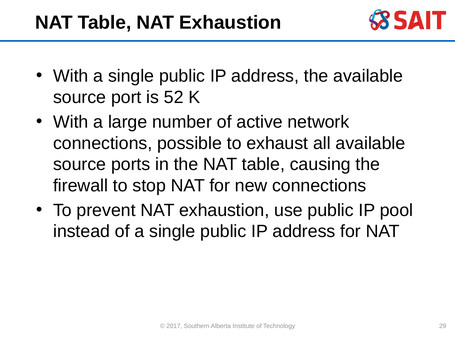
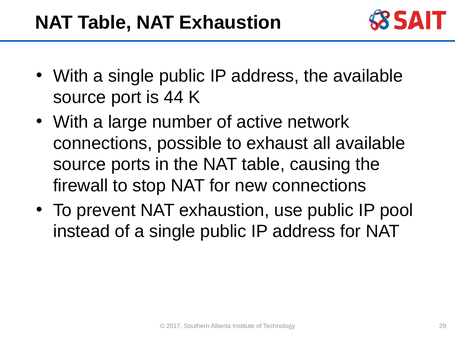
52: 52 -> 44 (174, 97)
